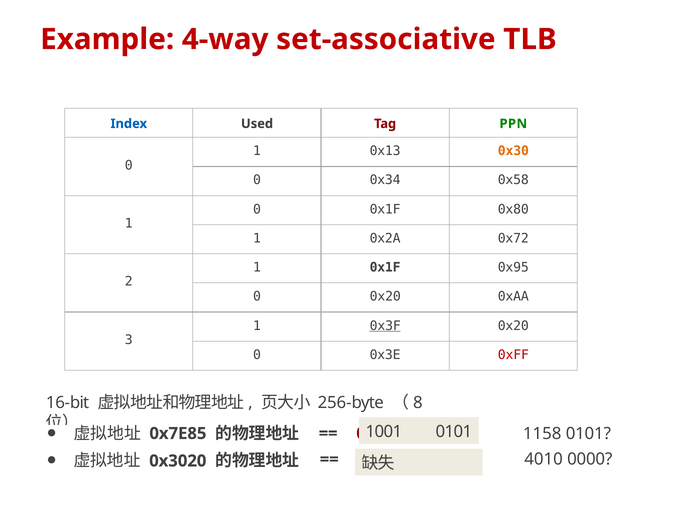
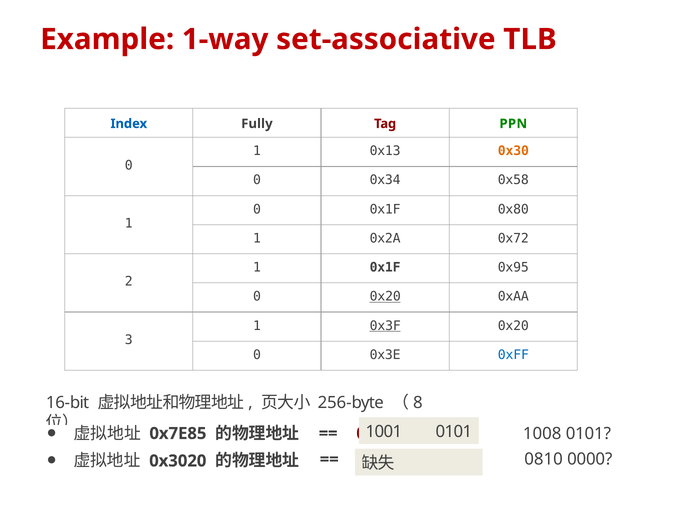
4-way: 4-way -> 1-way (225, 39)
Used: Used -> Fully (257, 124)
0x20 underline: none -> present (385, 296)
0xFF colour: red -> blue (513, 355)
1158: 1158 -> 1008 (542, 433)
4010: 4010 -> 0810 (544, 459)
